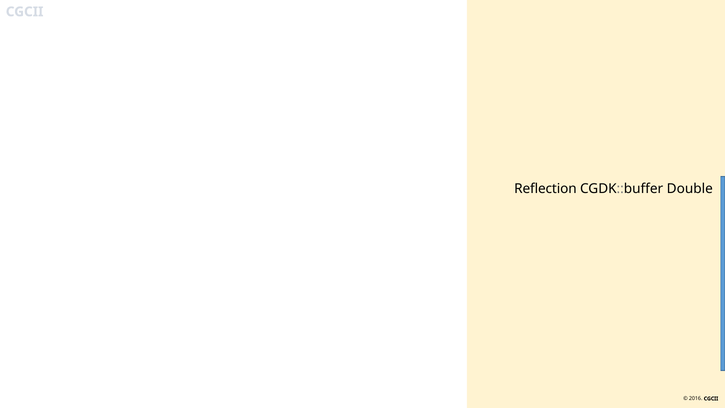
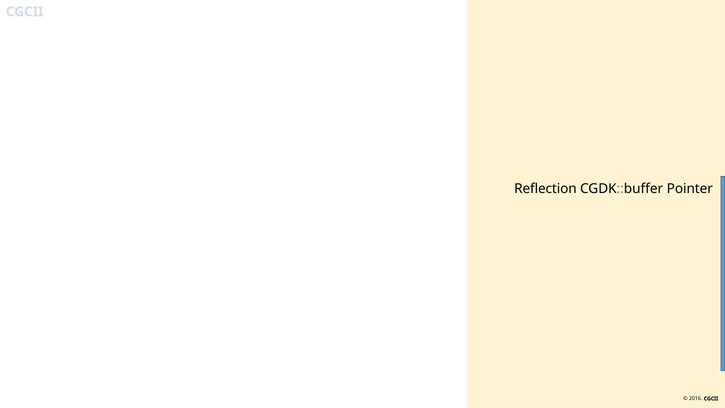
Double: Double -> Pointer (690, 189)
